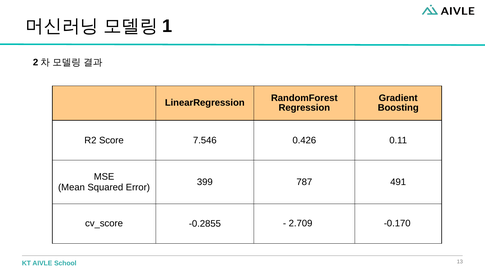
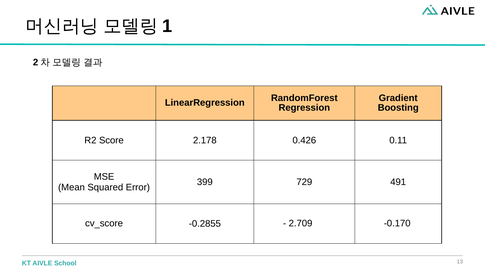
7.546: 7.546 -> 2.178 (205, 140)
787: 787 -> 729 (304, 182)
